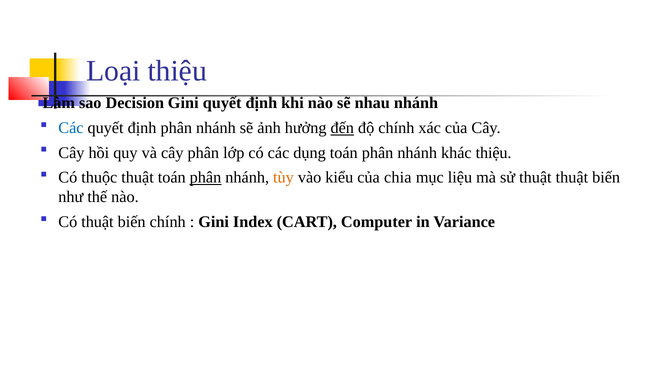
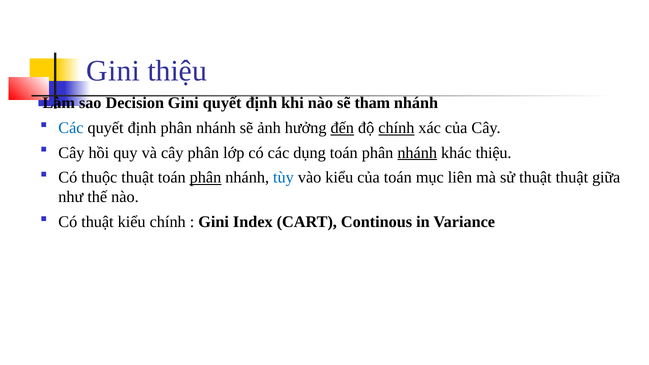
Loại: Loại -> Gini (113, 71)
nhau: nhau -> tham (372, 103)
chính underline: none -> present (396, 128)
nhánh underline: none -> present (417, 153)
tùy colour: orange -> blue (283, 178)
của chia: chia -> toán (398, 178)
liệu: liệu -> liên (460, 178)
biến: biến -> giữa (606, 178)
Có thuật biến: biến -> kiểu (132, 222)
Computer: Computer -> Continous (377, 222)
